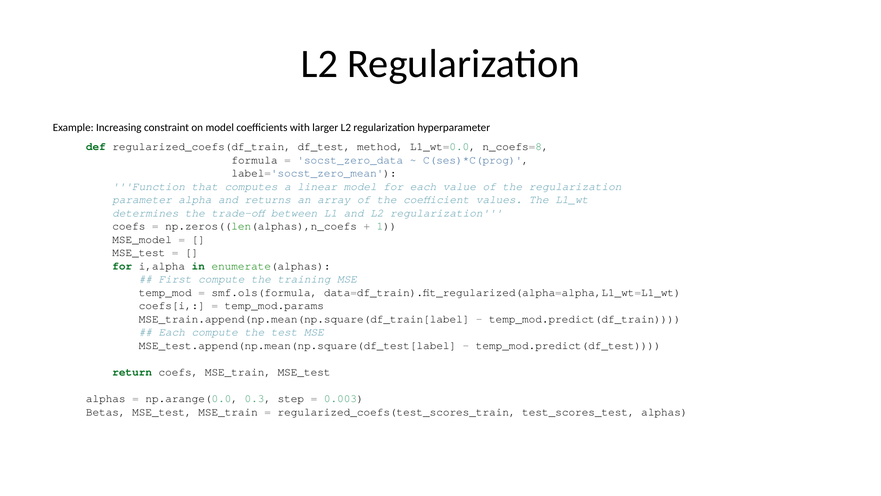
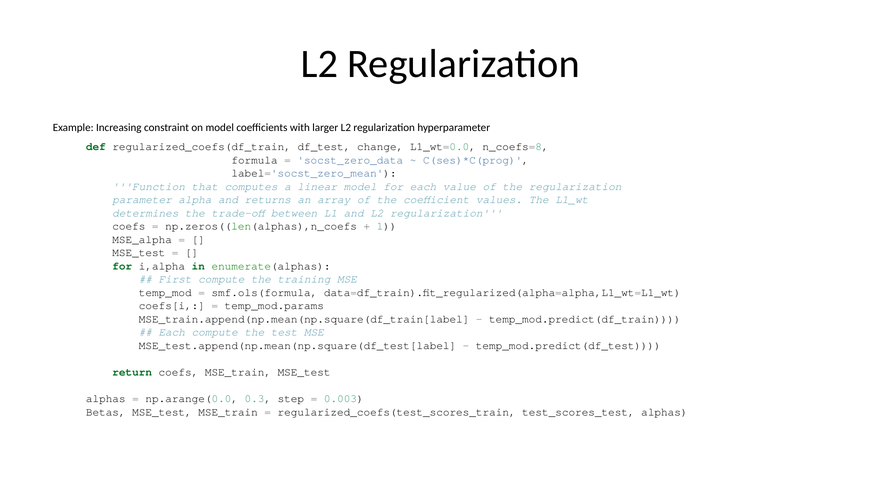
method: method -> change (380, 147)
MSE_model: MSE_model -> MSE_alpha (142, 239)
